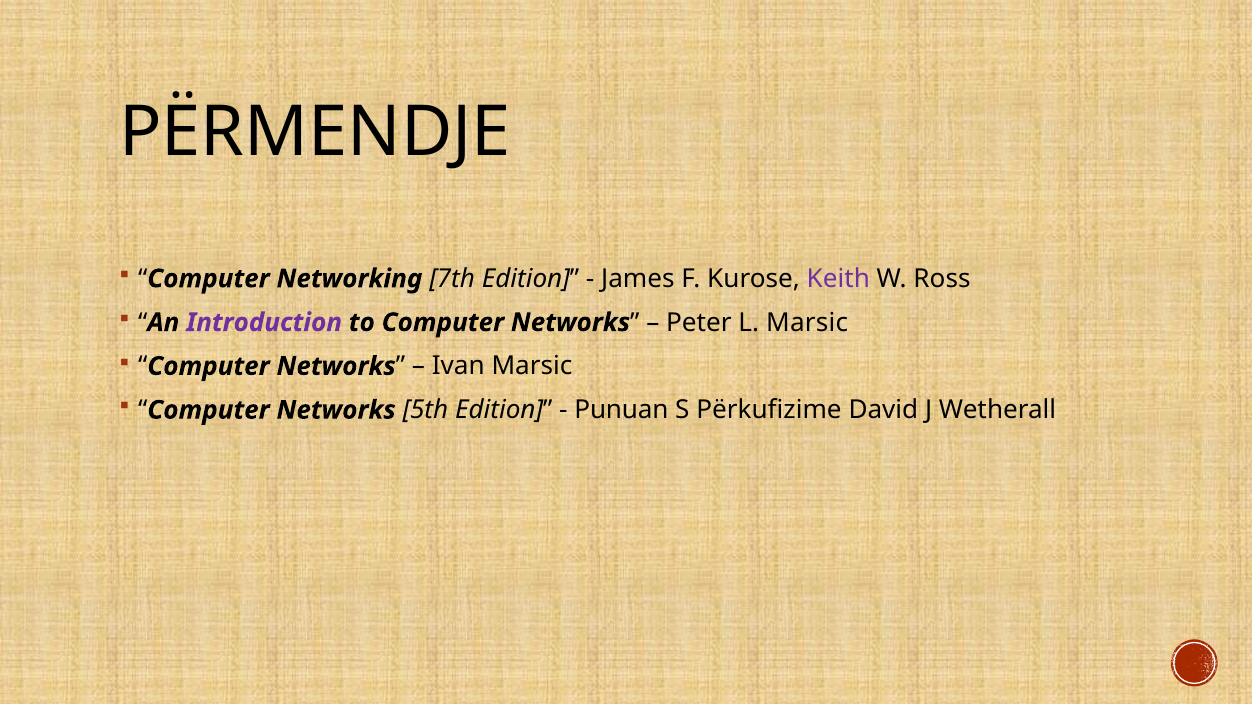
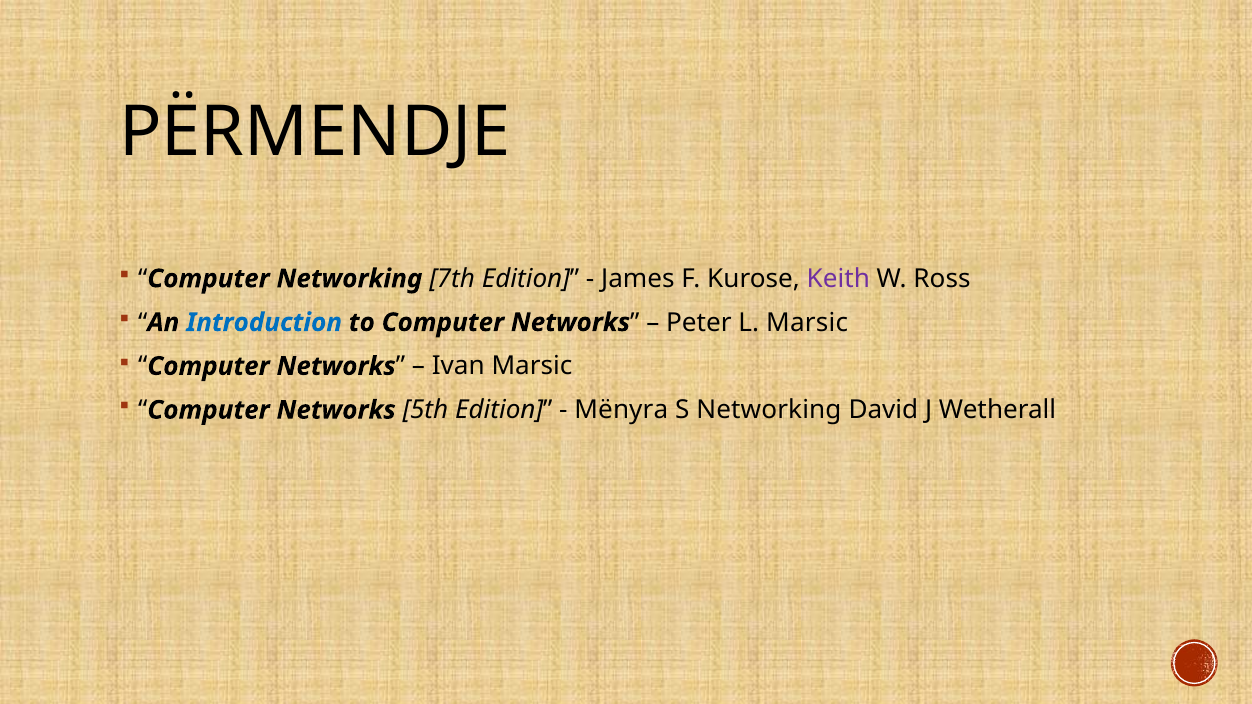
Introduction colour: purple -> blue (264, 323)
Punuan: Punuan -> Mënyra (621, 410)
S Përkufizime: Përkufizime -> Networking (769, 410)
